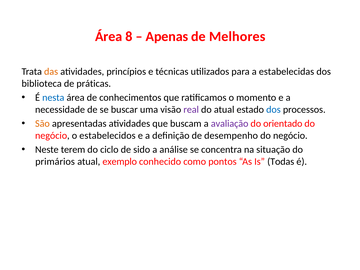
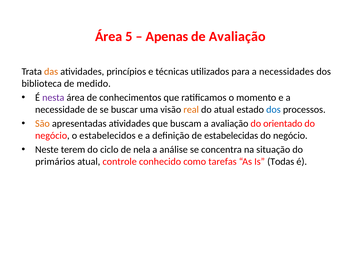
8: 8 -> 5 (129, 37)
de Melhores: Melhores -> Avaliação (237, 37)
estabelecidas: estabelecidas -> necessidades (287, 72)
práticas: práticas -> medido (94, 84)
nesta colour: blue -> purple (53, 98)
real colour: purple -> orange (191, 110)
avaliação colour: purple -> black (230, 124)
desempenho: desempenho -> estabelecidas (231, 136)
sido: sido -> nela (142, 150)
exemplo: exemplo -> controle (120, 162)
pontos: pontos -> tarefas (222, 162)
